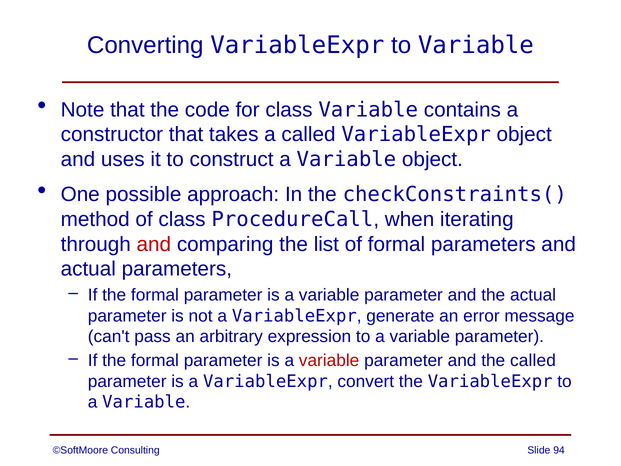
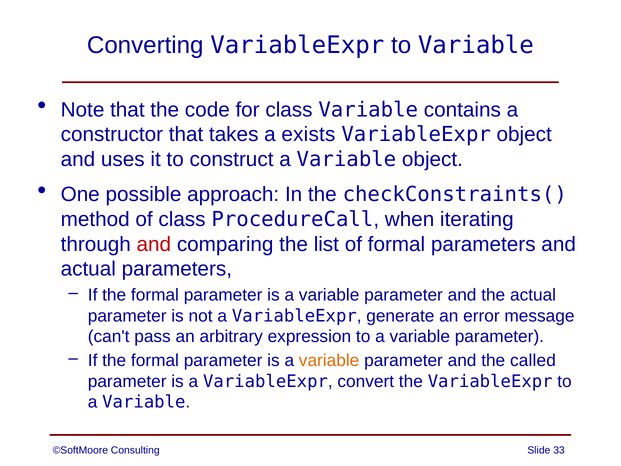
a called: called -> exists (308, 134)
variable colour: red -> orange (329, 361)
94: 94 -> 33 (559, 450)
